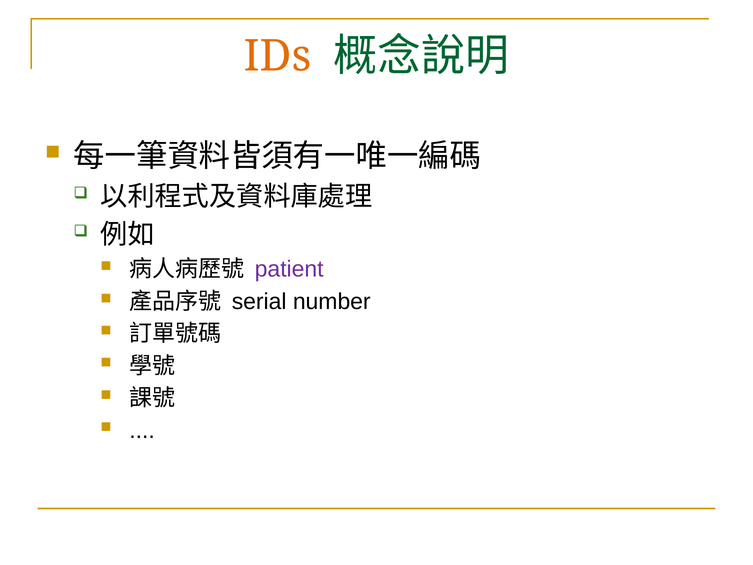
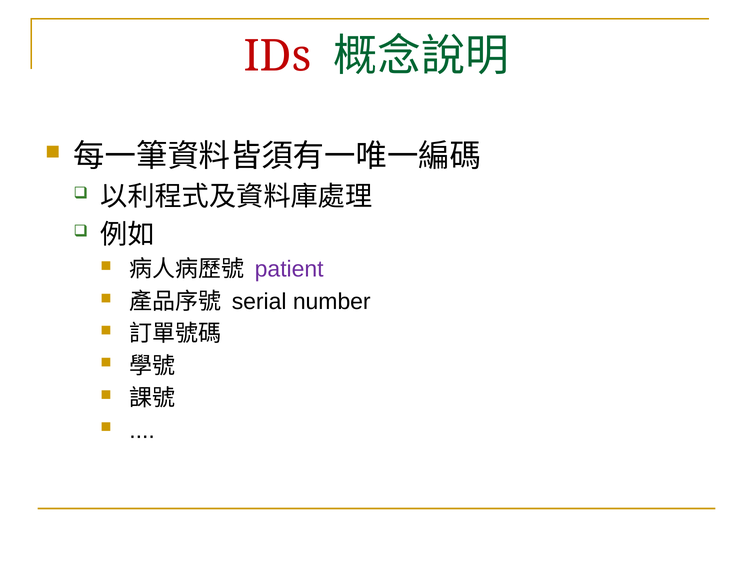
IDs colour: orange -> red (278, 56)
